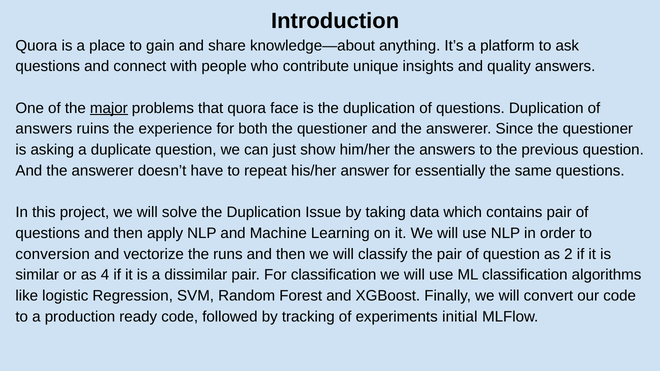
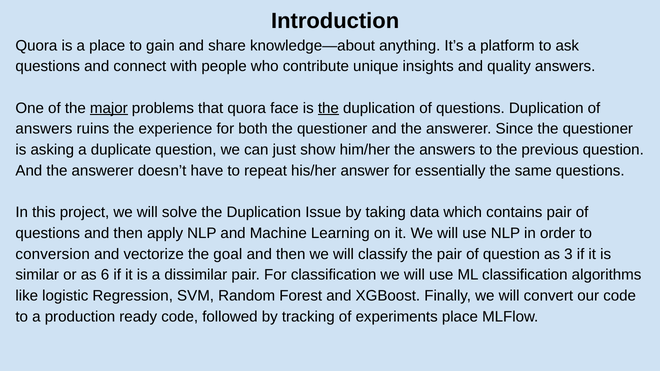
the underline: none -> present (328, 108)
runs: runs -> goal (228, 254)
2: 2 -> 3 (568, 254)
4: 4 -> 6 (105, 275)
experiments initial: initial -> place (460, 317)
